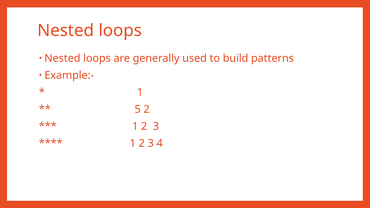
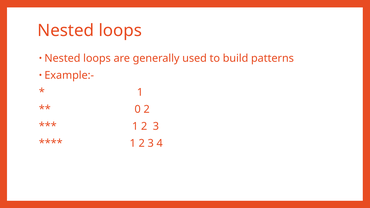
5: 5 -> 0 (138, 109)
